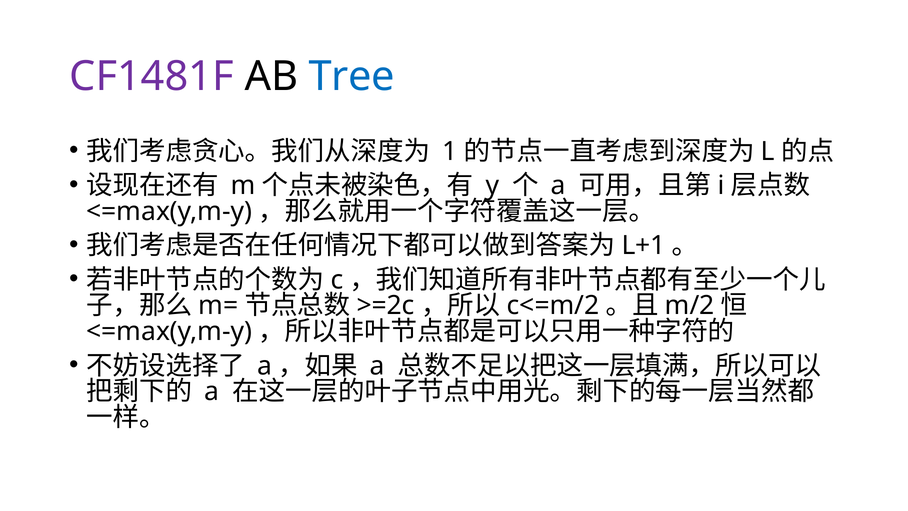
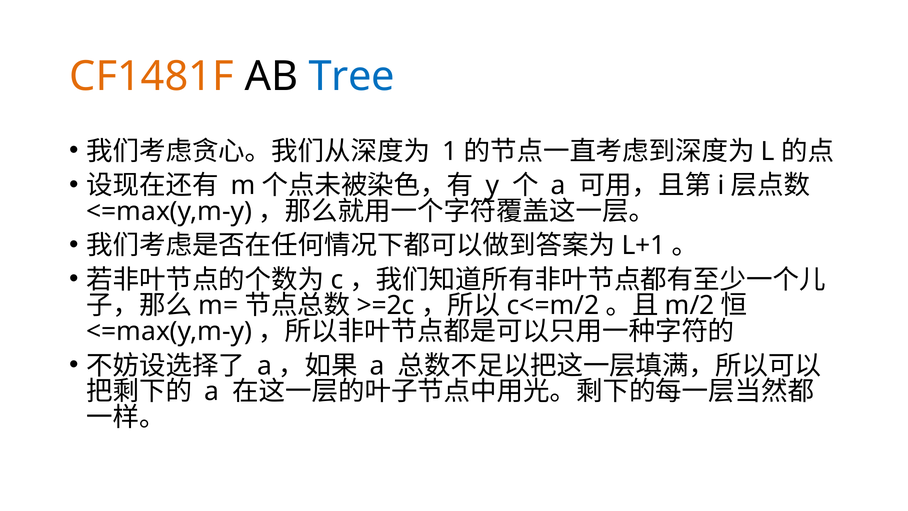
CF1481F colour: purple -> orange (152, 76)
